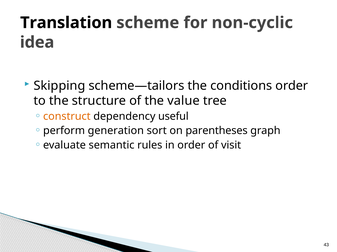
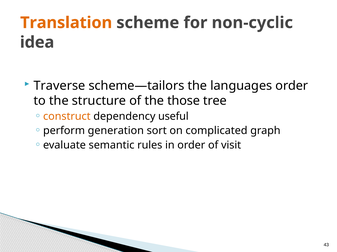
Translation colour: black -> orange (66, 23)
Skipping: Skipping -> Traverse (59, 86)
conditions: conditions -> languages (241, 86)
value: value -> those (184, 101)
parentheses: parentheses -> complicated (216, 131)
